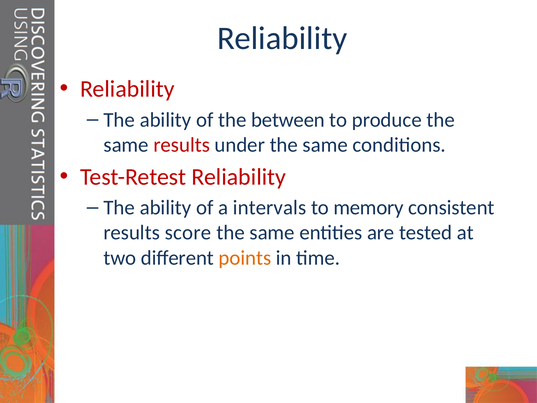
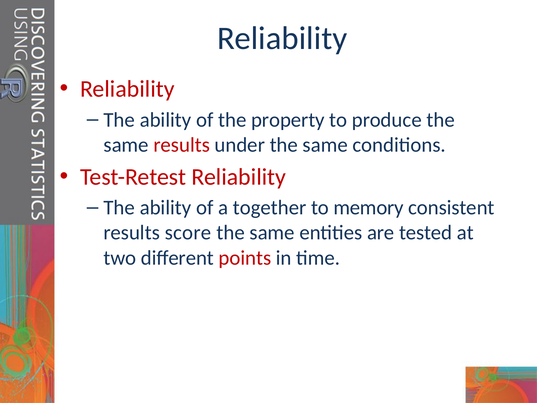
between: between -> property (288, 120)
intervals: intervals -> together (270, 208)
points colour: orange -> red (245, 258)
